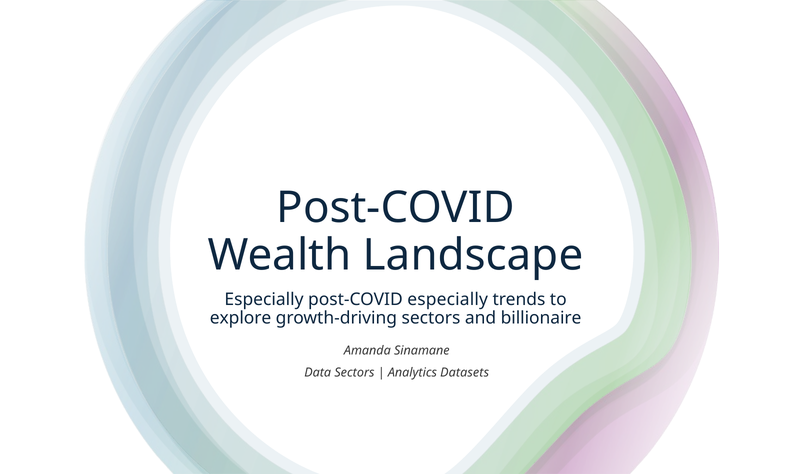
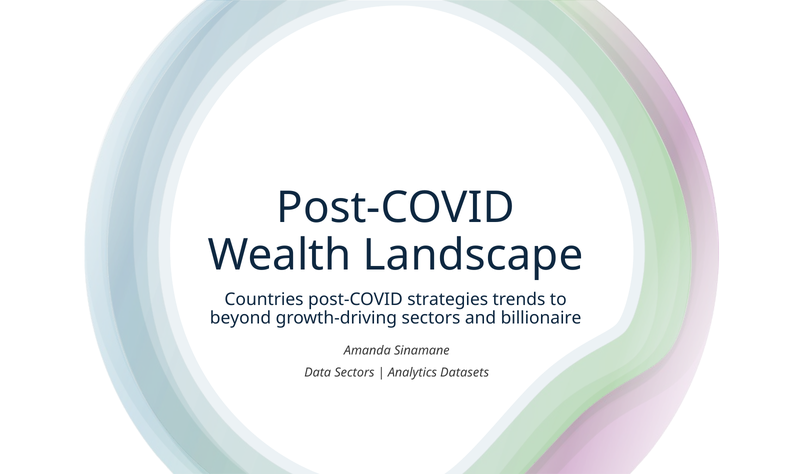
Especially: Especially -> Countries (264, 300)
post-COVID especially: especially -> strategies (448, 300)
explore: explore -> beyond (241, 319)
